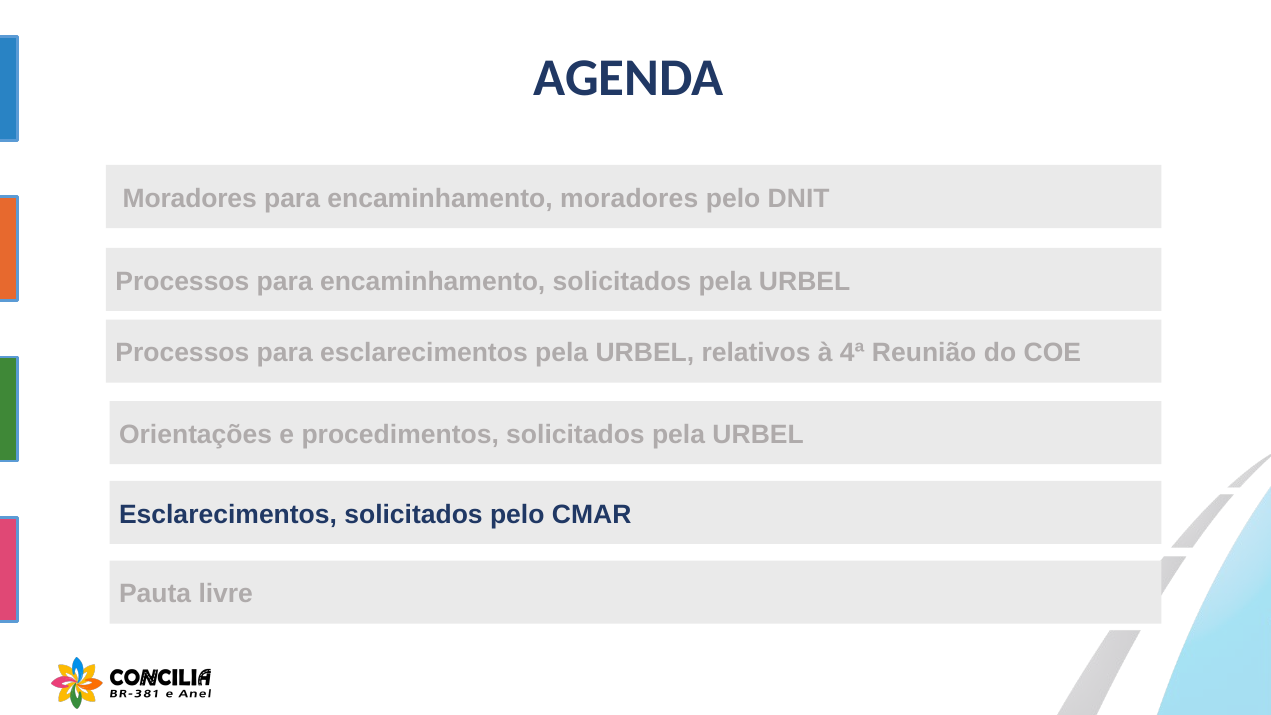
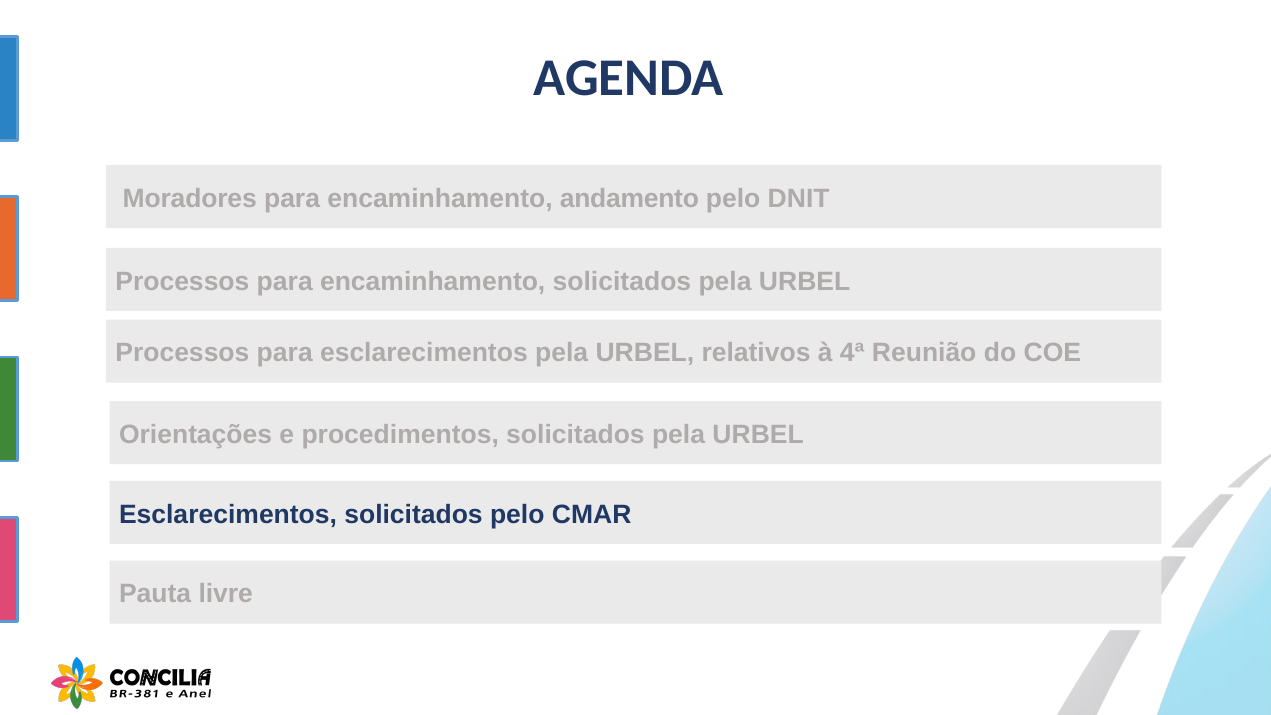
encaminhamento moradores: moradores -> andamento (629, 198)
